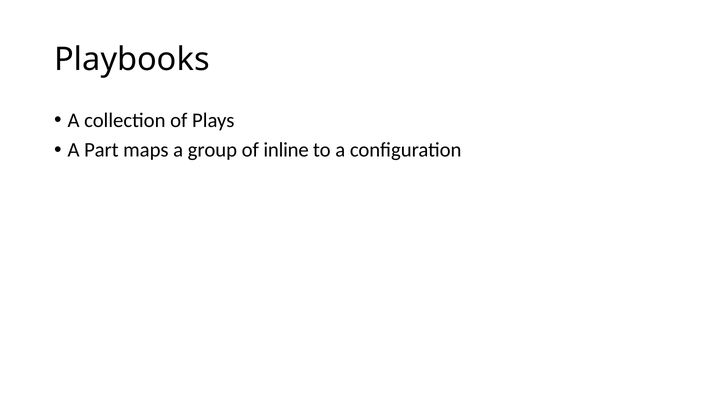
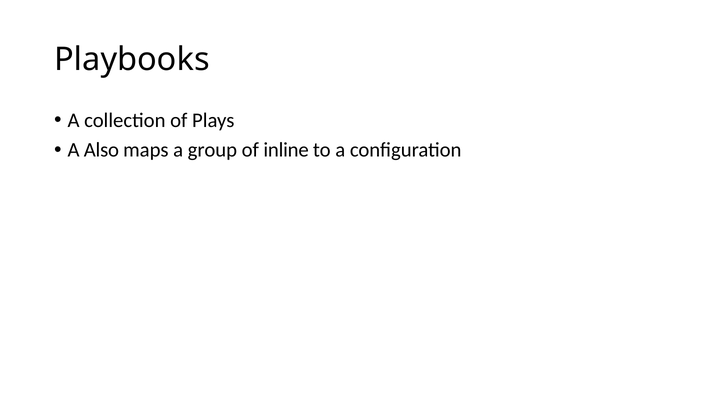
Part: Part -> Also (101, 150)
